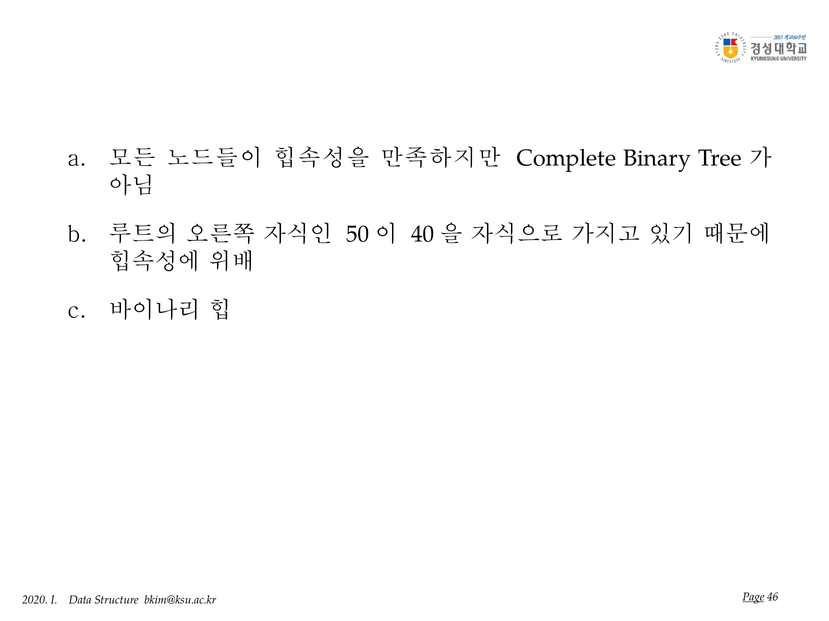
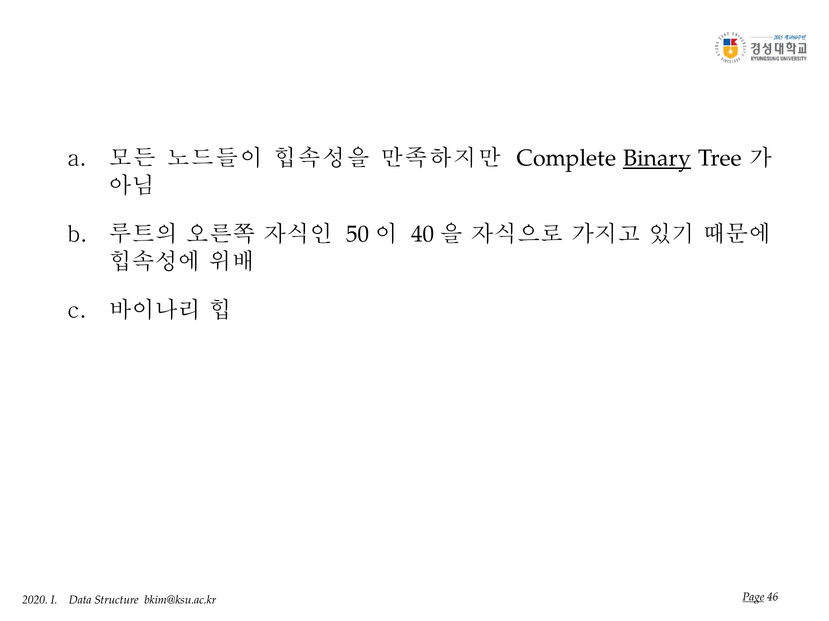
Binary underline: none -> present (657, 158)
